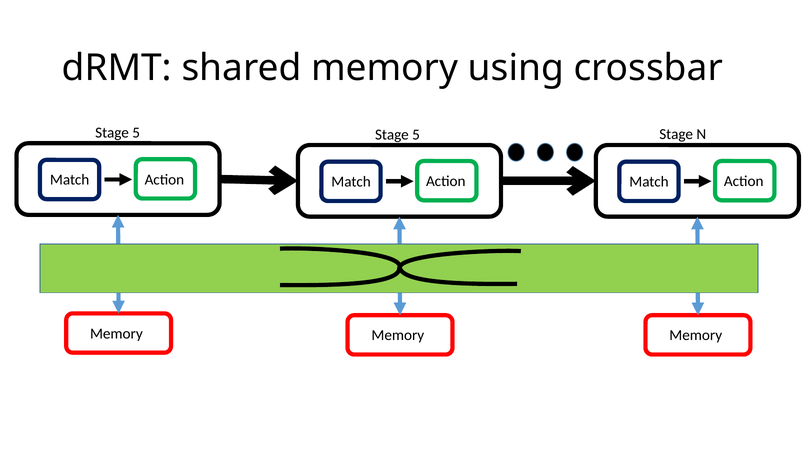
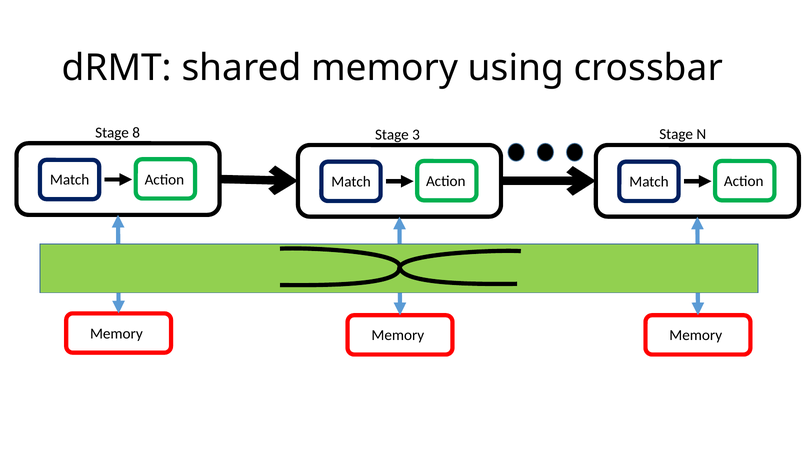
5: 5 -> 8 (136, 132)
5: 5 -> 3 (416, 134)
